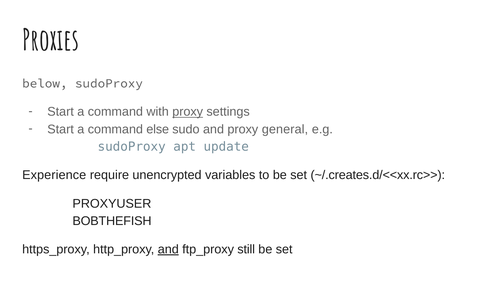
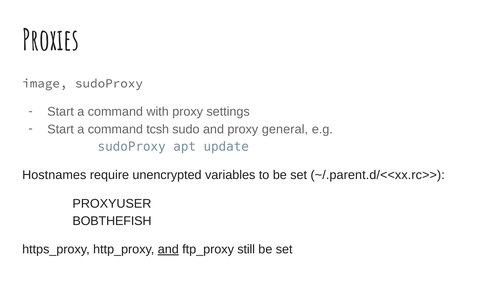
below: below -> image (45, 83)
proxy underline: present -> none (188, 112)
else: else -> tcsh (158, 129)
Experience: Experience -> Hostnames (54, 175)
~/.creates.d/<<xx.rc>>: ~/.creates.d/<<xx.rc>> -> ~/.parent.d/<<xx.rc>> (378, 175)
